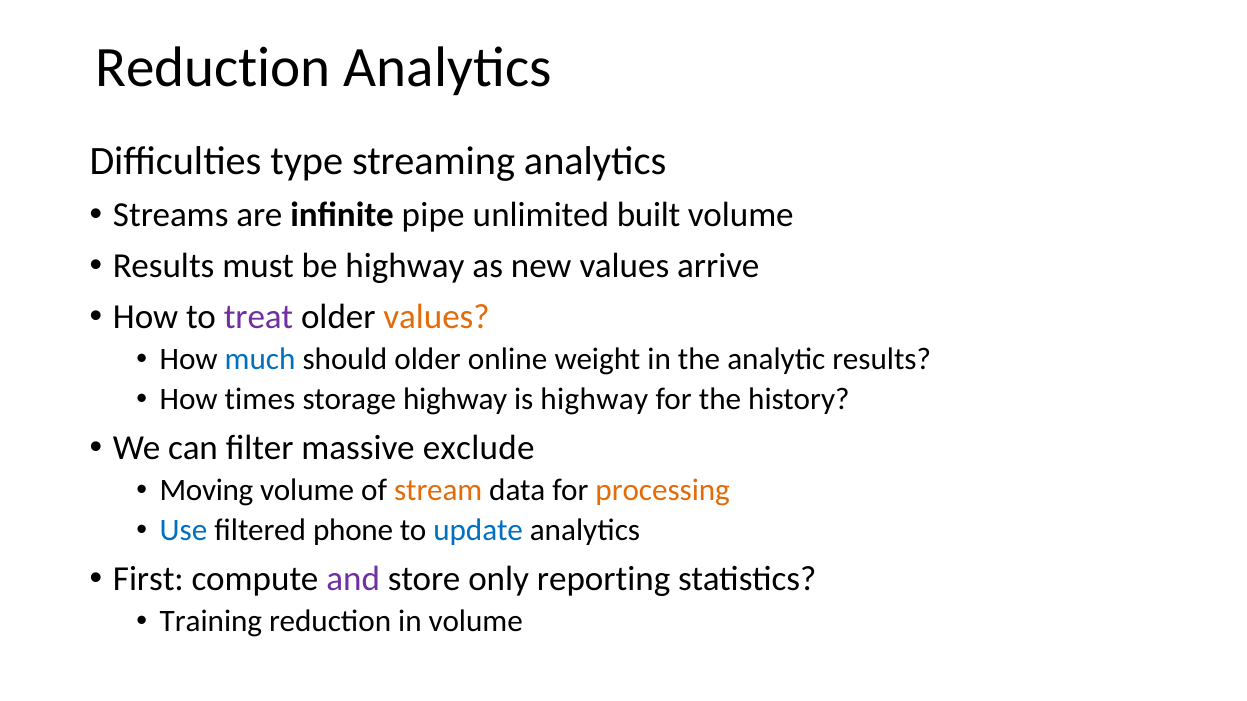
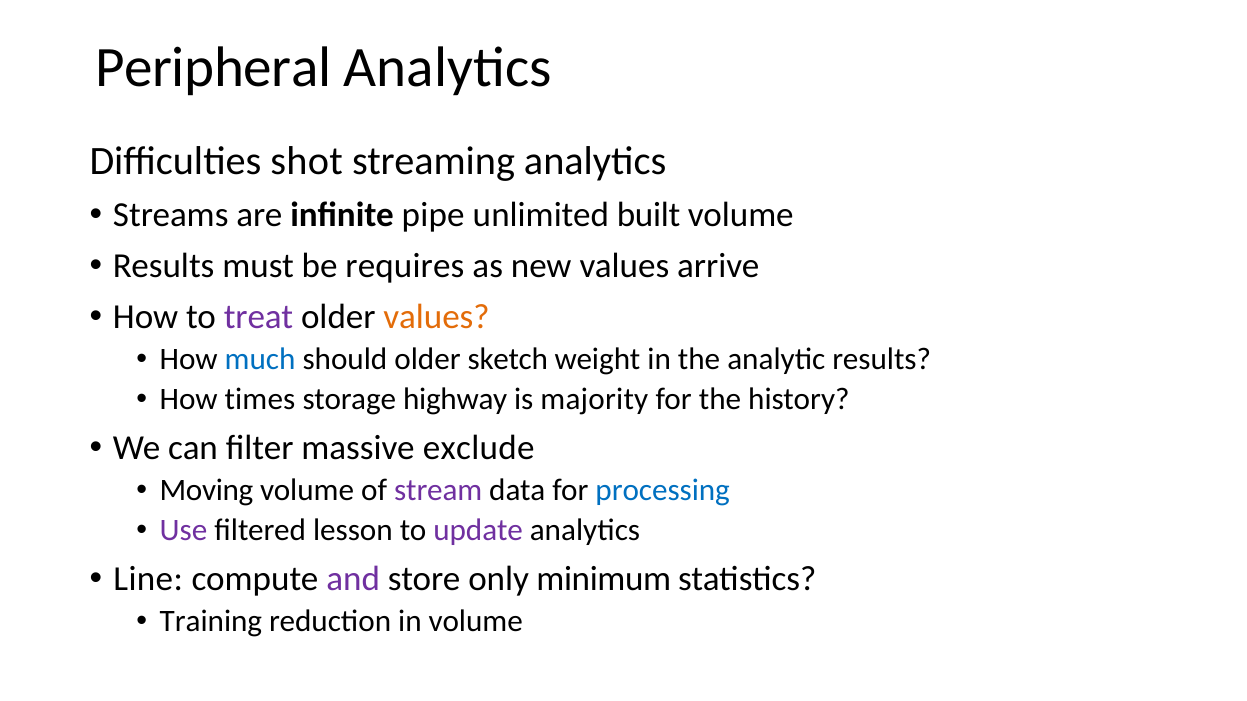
Reduction: Reduction -> Peripheral (213, 67)
type: type -> shot (307, 162)
be highway: highway -> requires (405, 266)
online: online -> sketch (508, 360)
is highway: highway -> majority (594, 400)
stream colour: orange -> purple (438, 491)
processing colour: orange -> blue (663, 491)
Use colour: blue -> purple (184, 531)
phone: phone -> lesson (353, 531)
update colour: blue -> purple (478, 531)
First: First -> Line (148, 580)
reporting: reporting -> minimum (604, 580)
